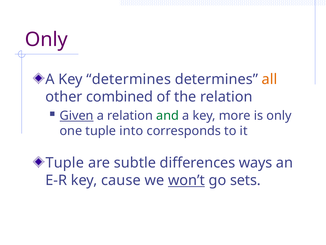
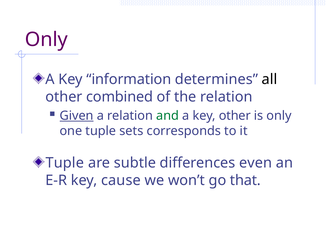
Key determines: determines -> information (129, 79)
all colour: orange -> black (270, 79)
key more: more -> other (235, 115)
into: into -> sets (131, 131)
ways: ways -> even (256, 163)
won’t underline: present -> none (186, 180)
sets: sets -> that (245, 180)
